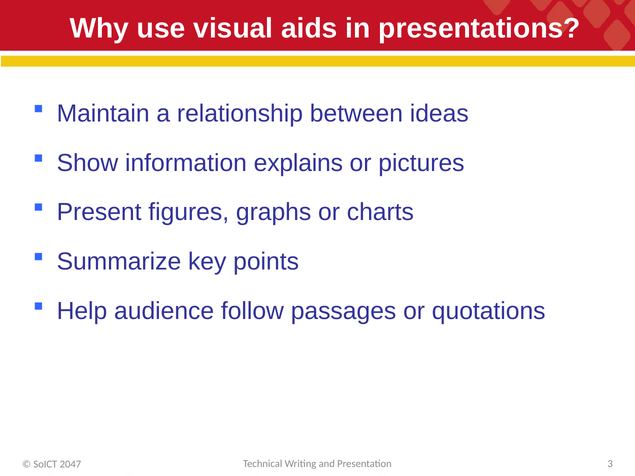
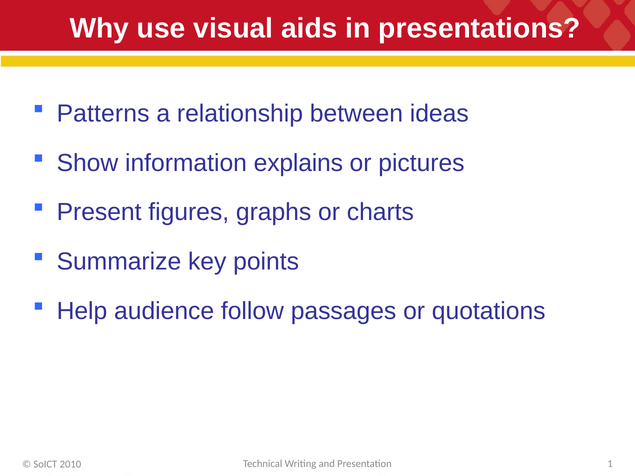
Maintain: Maintain -> Patterns (103, 114)
3: 3 -> 1 (610, 464)
2047: 2047 -> 2010 (70, 464)
